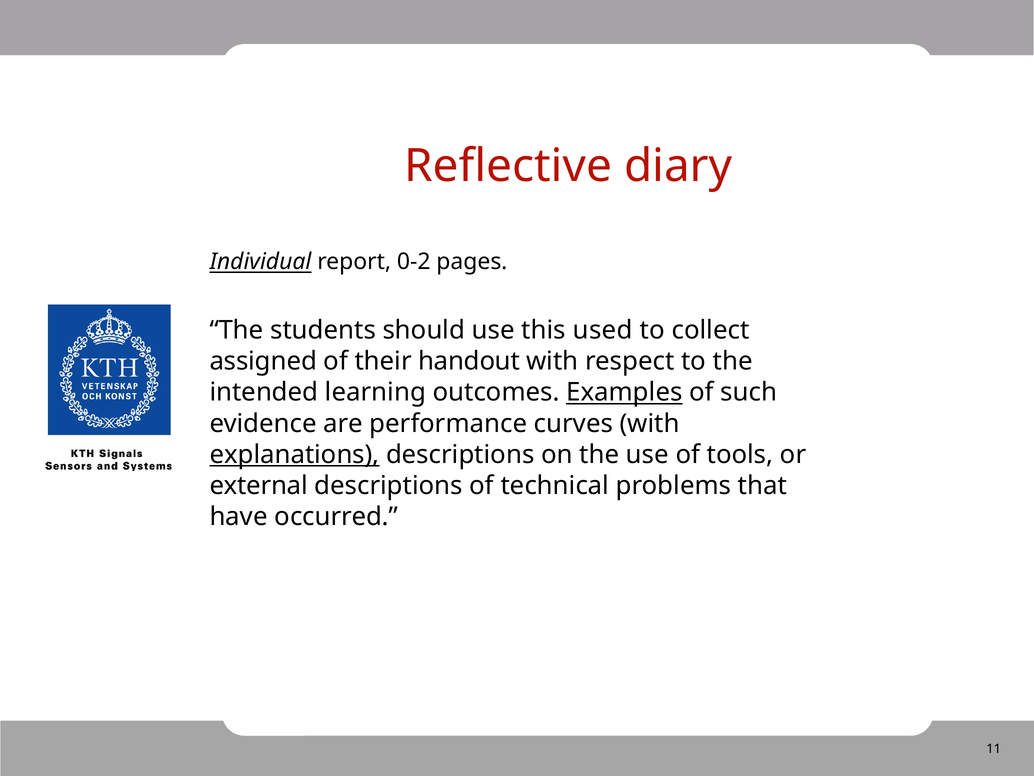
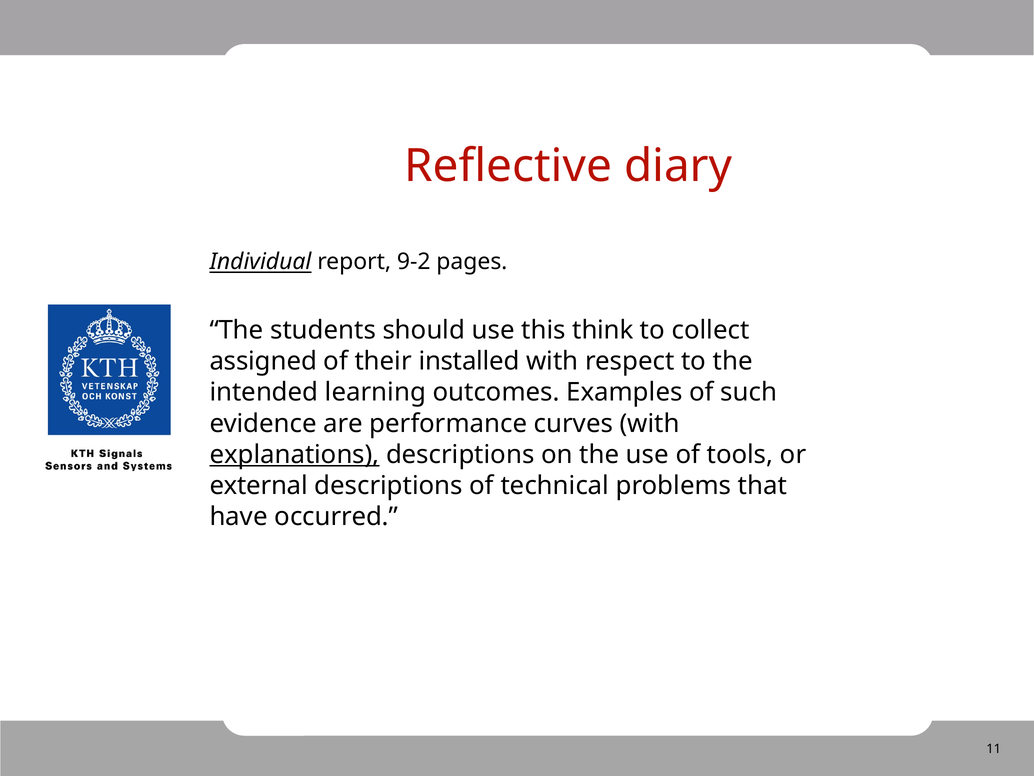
0-2: 0-2 -> 9-2 (414, 262)
used: used -> think (603, 330)
handout: handout -> installed (469, 361)
Examples underline: present -> none (624, 392)
